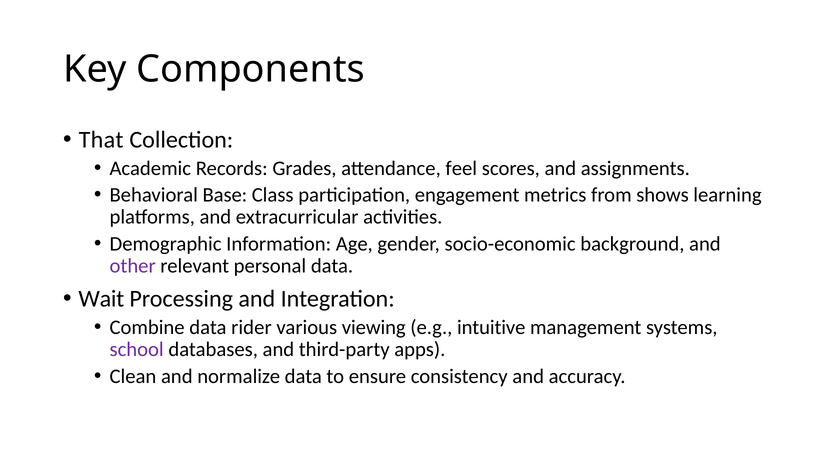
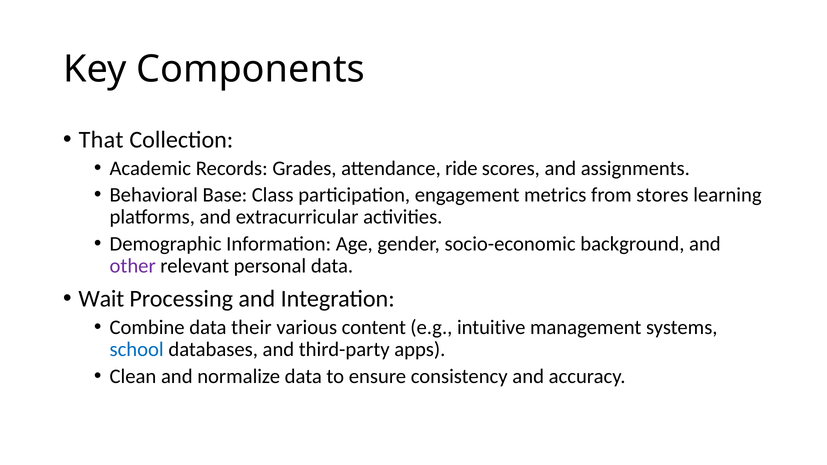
feel: feel -> ride (461, 168)
shows: shows -> stores (662, 195)
rider: rider -> their (251, 327)
viewing: viewing -> content (374, 327)
school colour: purple -> blue (137, 350)
